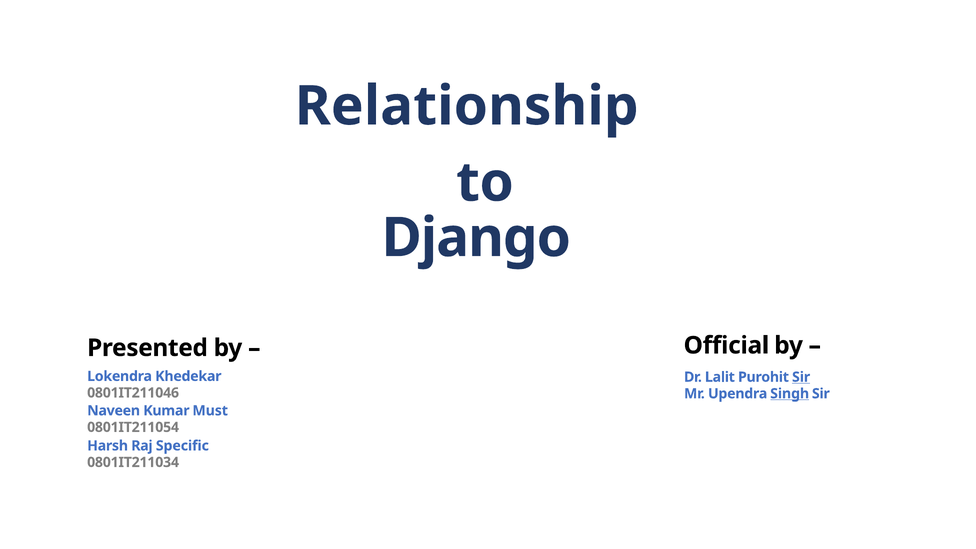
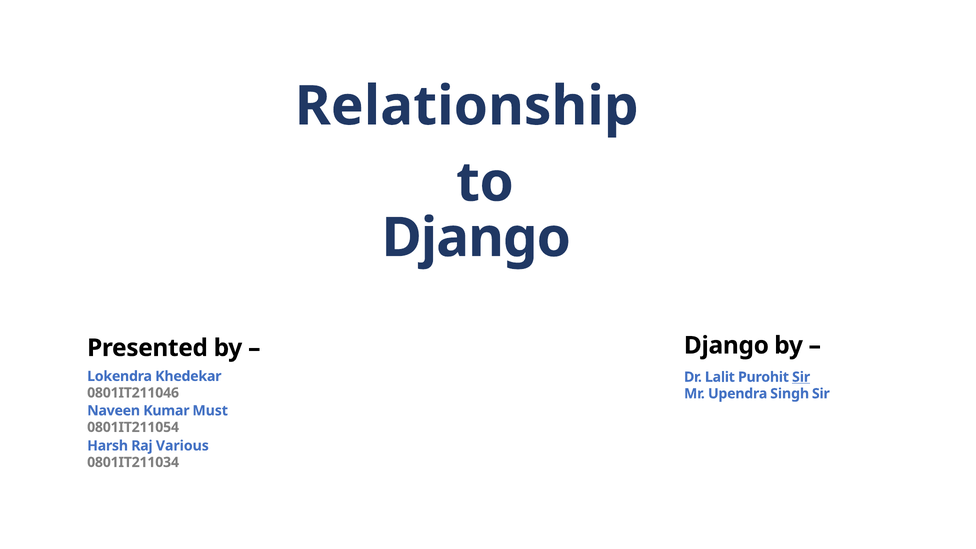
Official: Official -> Django (726, 345)
Singh underline: present -> none (790, 394)
Specific: Specific -> Various (182, 446)
